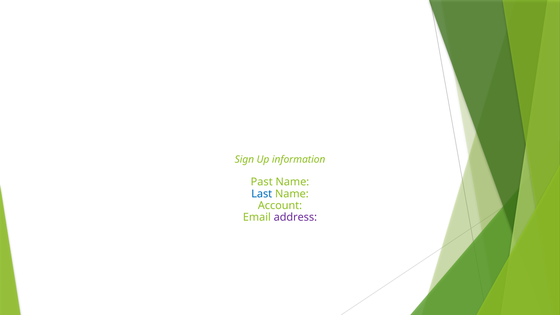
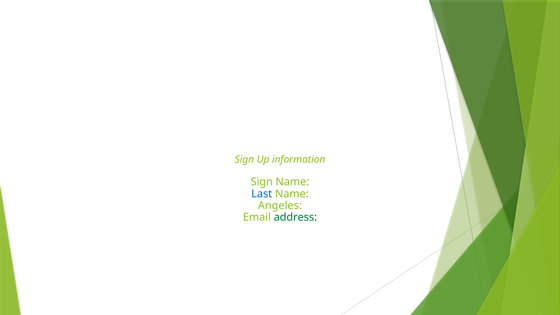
Past: Past -> Sign (262, 182)
Account: Account -> Angeles (280, 206)
address colour: purple -> green (295, 217)
